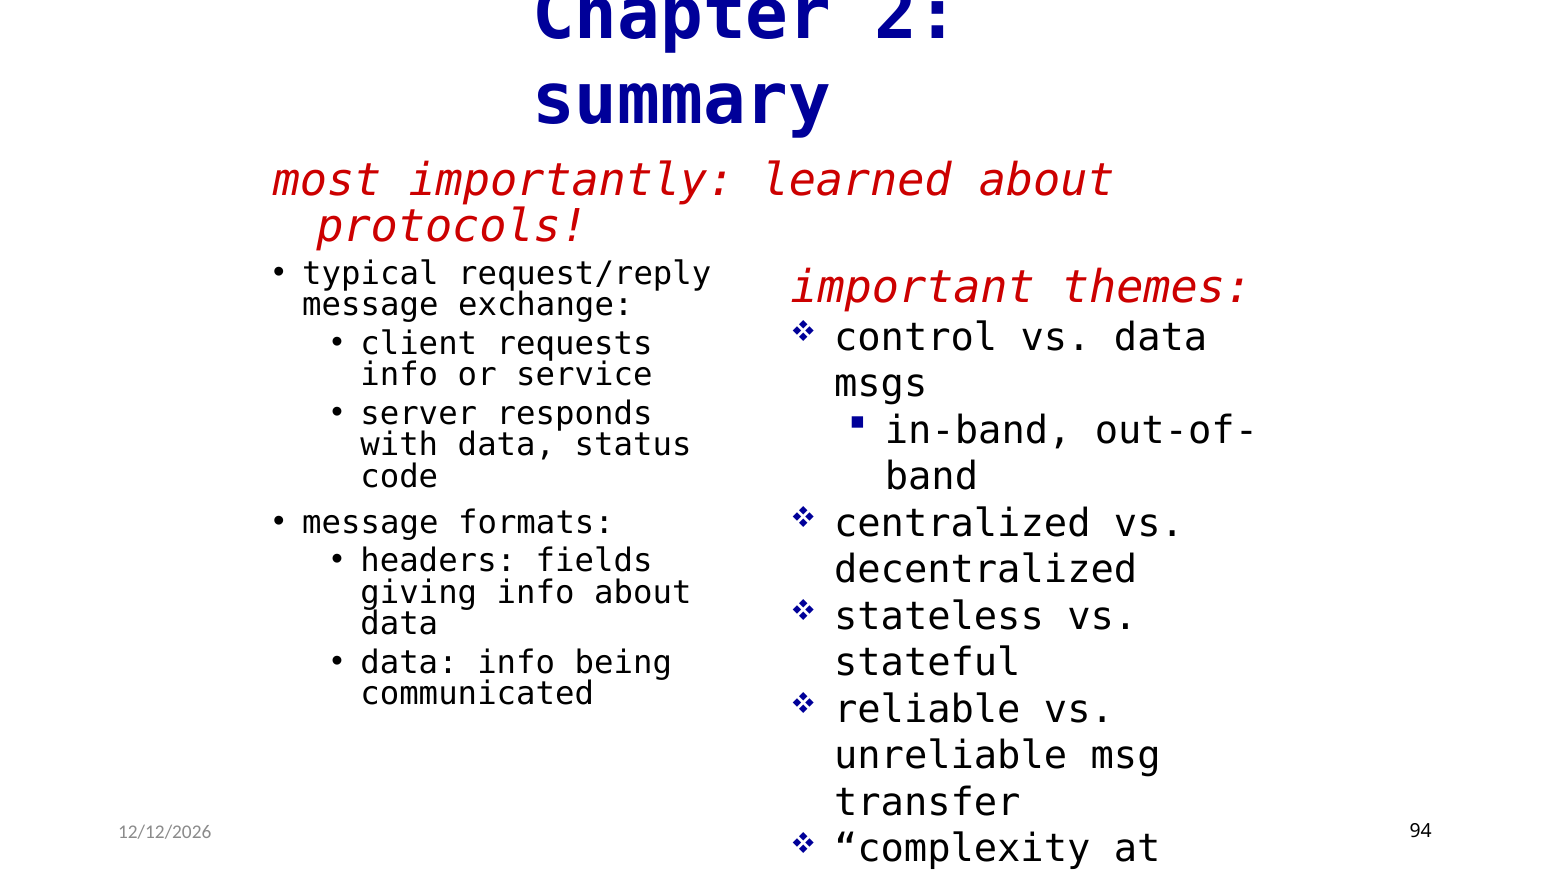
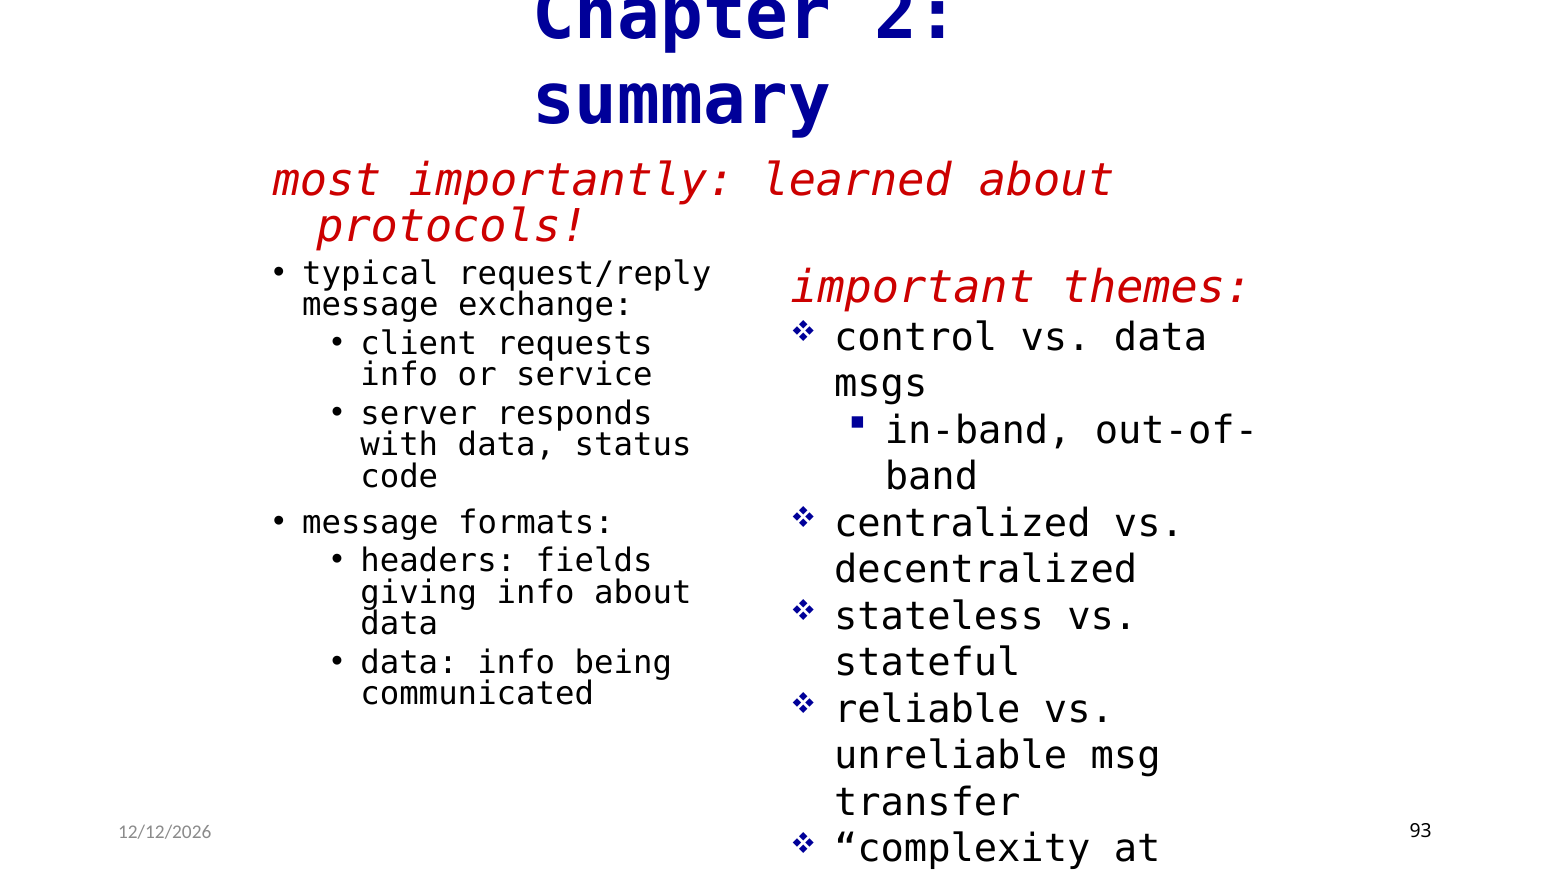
94: 94 -> 93 (1421, 831)
